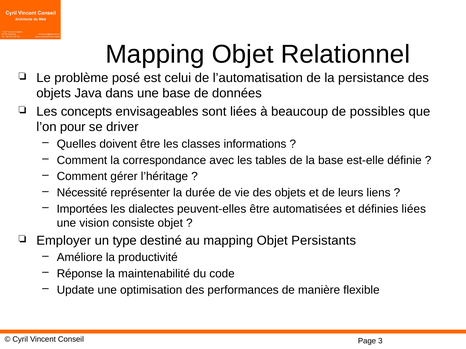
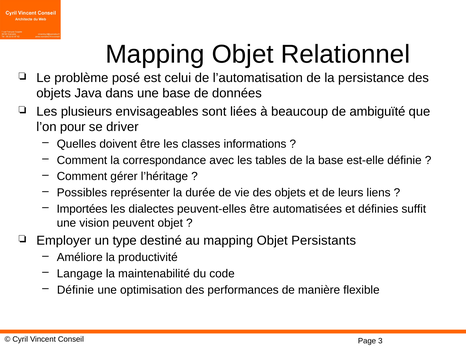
concepts: concepts -> plusieurs (86, 112)
possibles: possibles -> ambiguïté (377, 112)
Nécessité: Nécessité -> Possibles (82, 193)
définies liées: liées -> suffit (414, 209)
consiste: consiste -> peuvent (133, 223)
Réponse: Réponse -> Langage (80, 274)
Update: Update -> Définie (75, 290)
